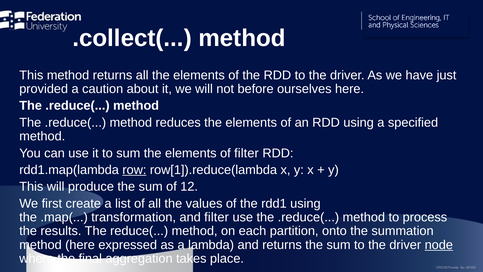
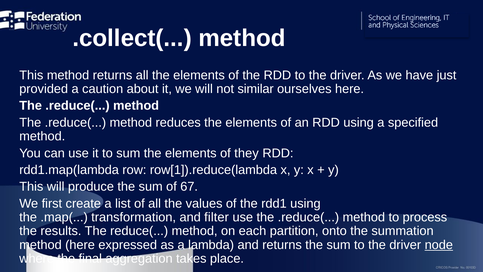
before: before -> similar (256, 89)
of filter: filter -> they (246, 153)
row underline: present -> none (134, 170)
12: 12 -> 67 (189, 187)
